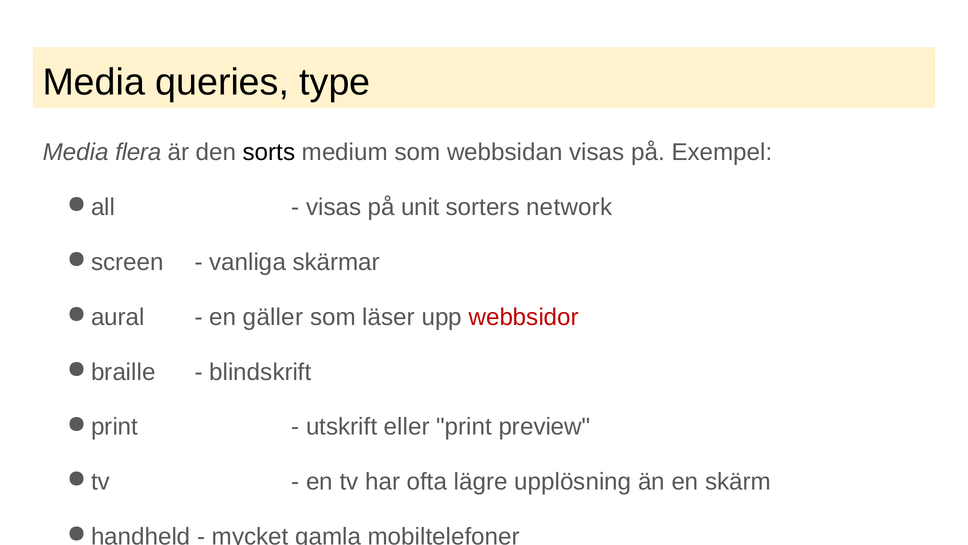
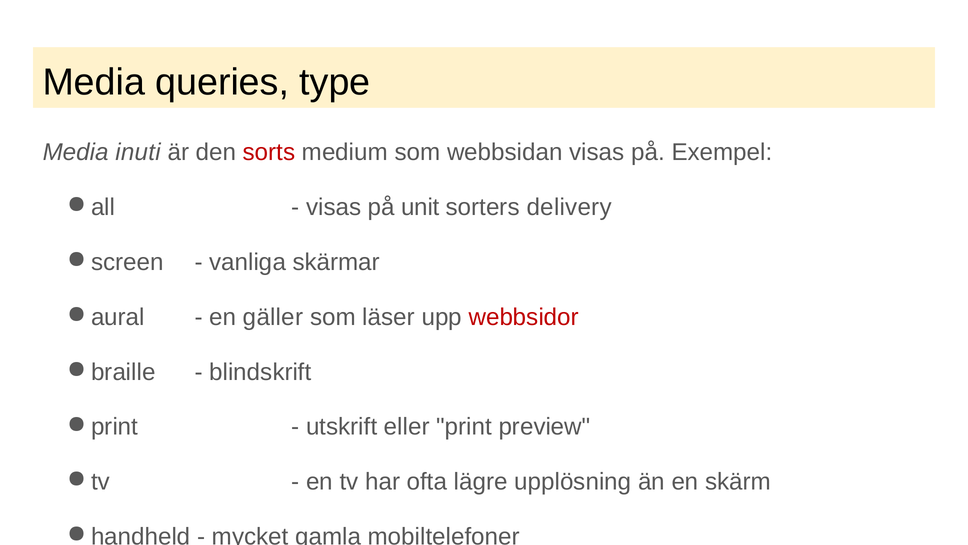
flera: flera -> inuti (138, 152)
sorts colour: black -> red (269, 152)
network: network -> delivery (569, 207)
